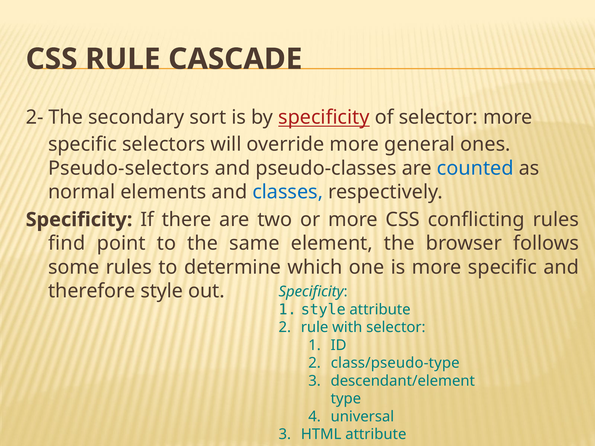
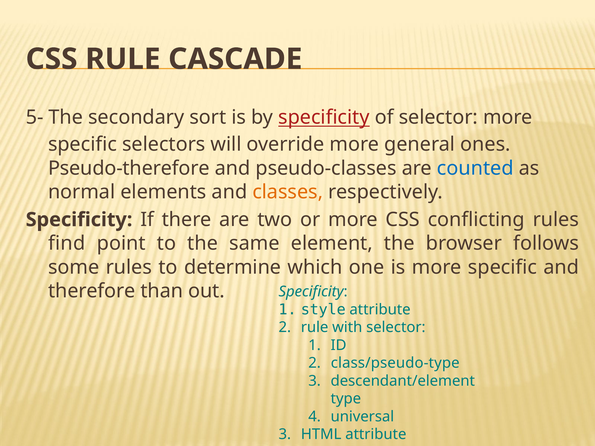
2-: 2- -> 5- (35, 117)
Pseudo-selectors: Pseudo-selectors -> Pseudo-therefore (129, 168)
classes colour: blue -> orange (288, 192)
therefore style: style -> than (162, 291)
